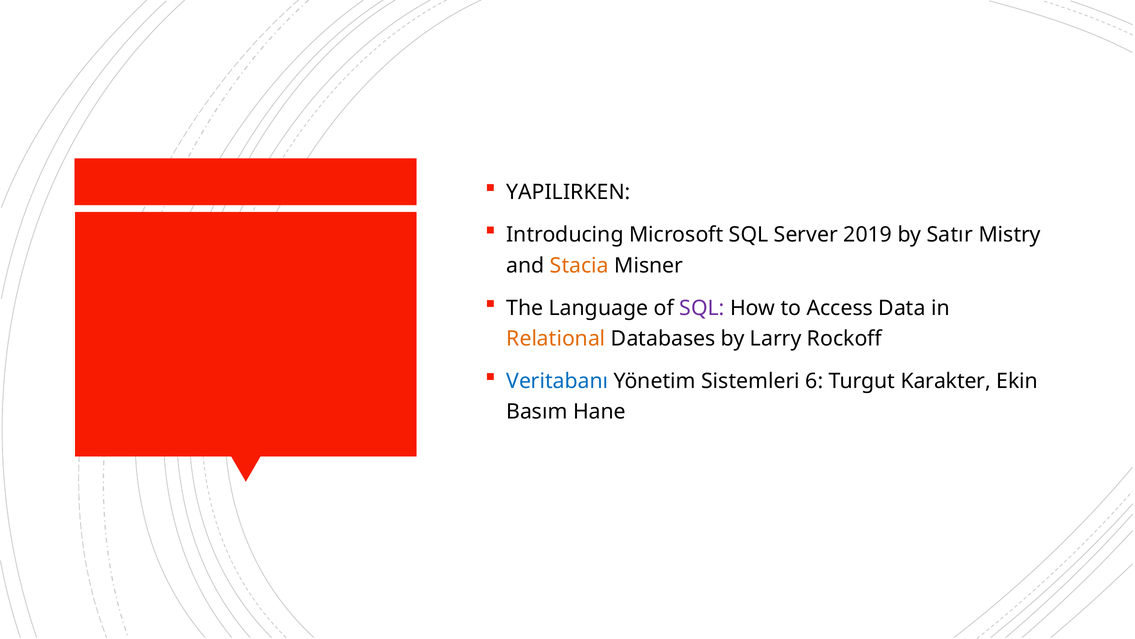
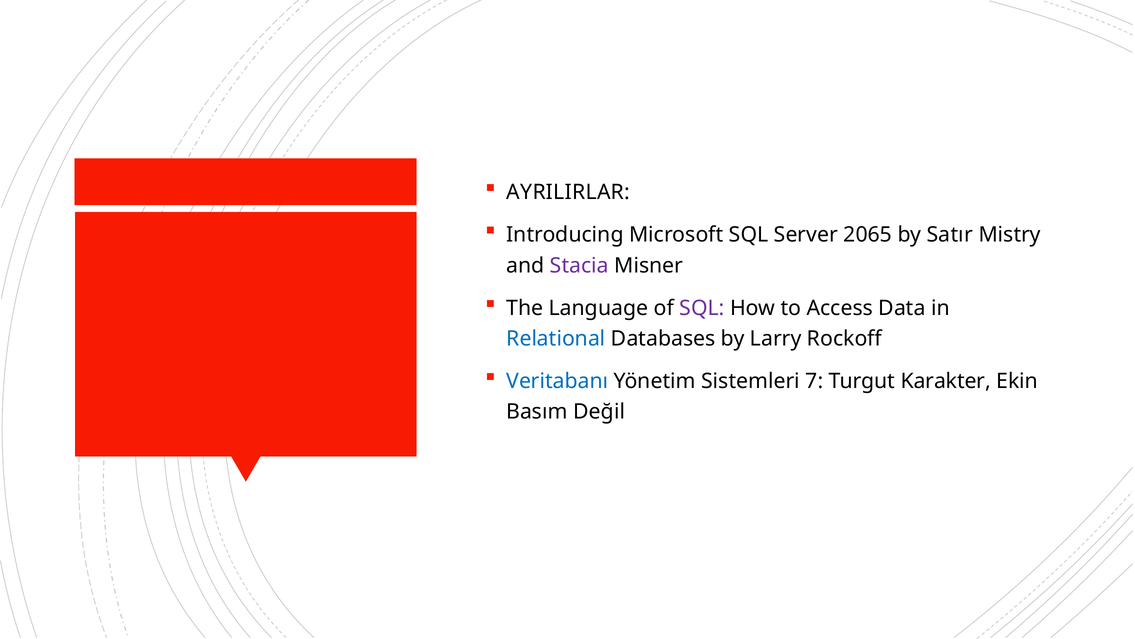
YAPILIRKEN: YAPILIRKEN -> AYRILIRLAR (568, 192)
2019: 2019 -> 2065 (868, 235)
Stacia colour: orange -> purple (579, 265)
Relational colour: orange -> blue (556, 338)
6: 6 -> 7 (814, 381)
Hane: Hane -> Değil (599, 411)
